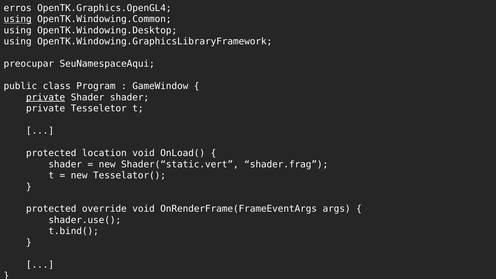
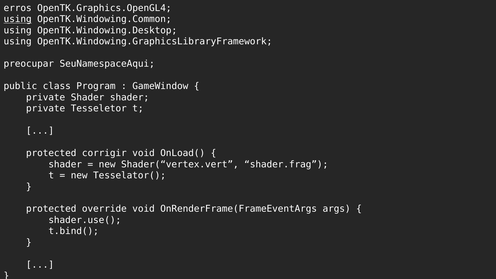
private underline: present -> none (46, 97)
location: location -> corrigir (104, 153)
Shader(“static.vert: Shader(“static.vert -> Shader(“vertex.vert (180, 164)
